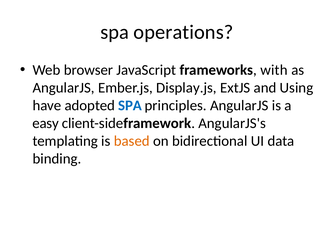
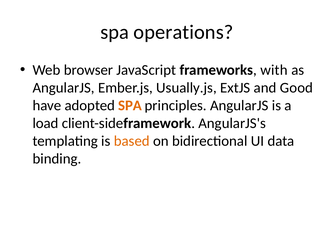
Display.js: Display.js -> Usually.js (186, 88)
Using: Using -> Good (296, 88)
SPA colour: blue -> orange (130, 106)
easy: easy -> load (46, 124)
